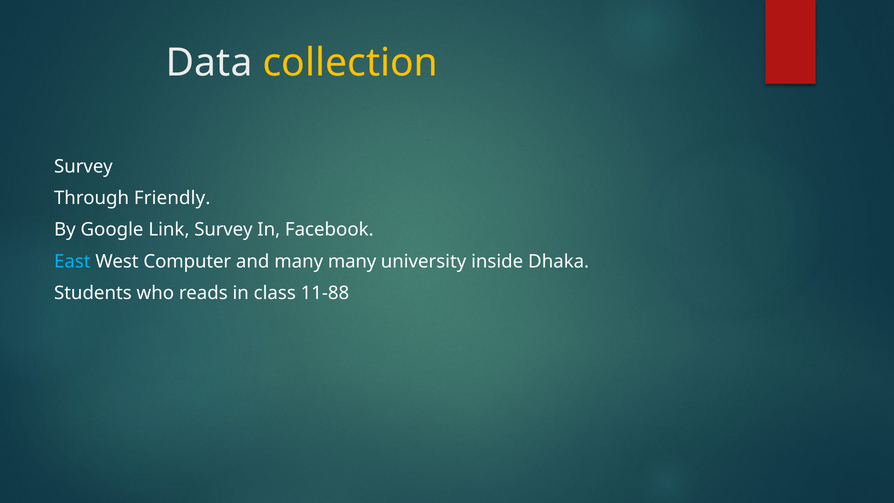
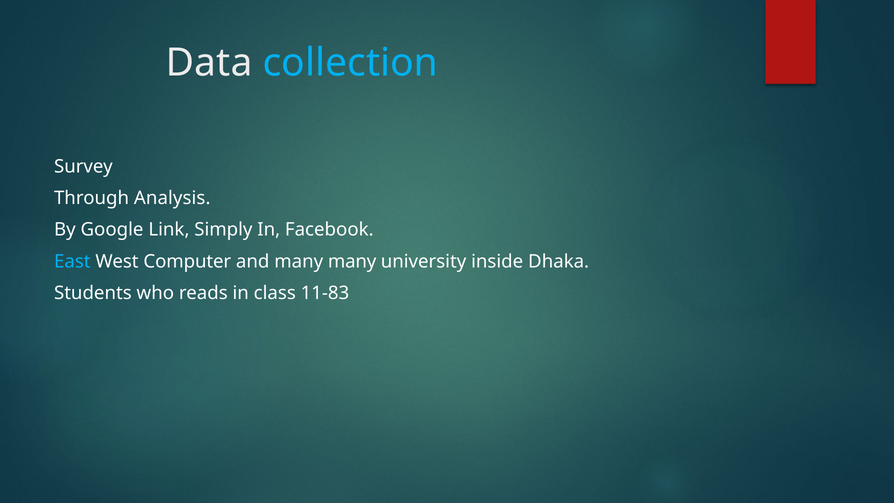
collection colour: yellow -> light blue (350, 63)
Friendly: Friendly -> Analysis (172, 198)
Link Survey: Survey -> Simply (223, 230)
11-88: 11-88 -> 11-83 (325, 293)
